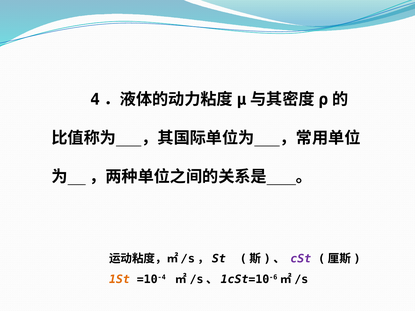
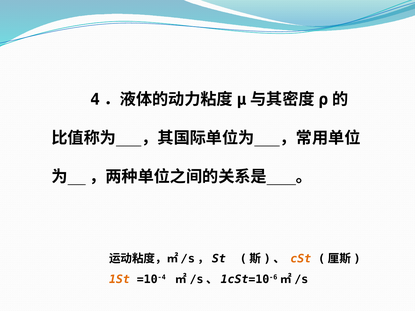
cSt colour: purple -> orange (301, 259)
